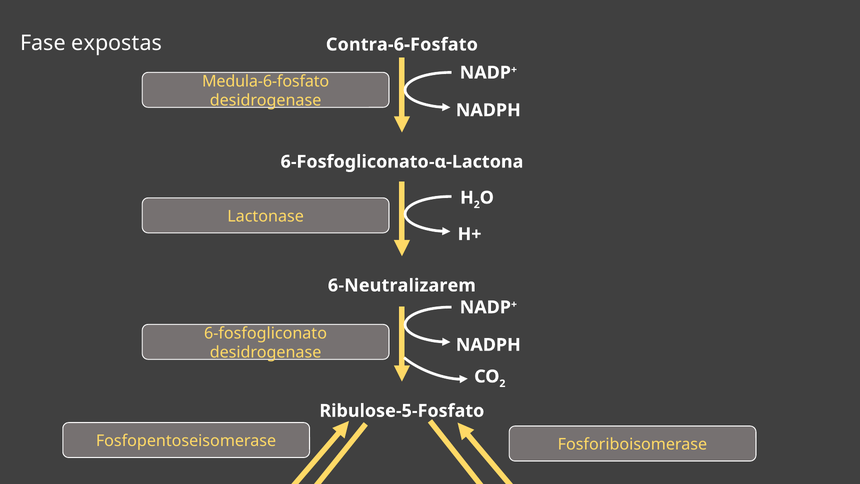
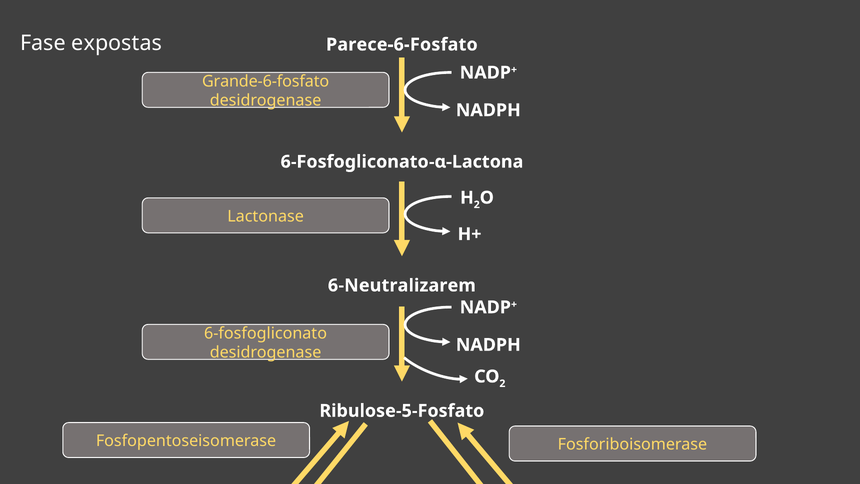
Contra-6-Fosfato: Contra-6-Fosfato -> Parece-6-Fosfato (402, 45)
Medula-6-fosfato: Medula-6-fosfato -> Grande-6-fosfato (266, 81)
